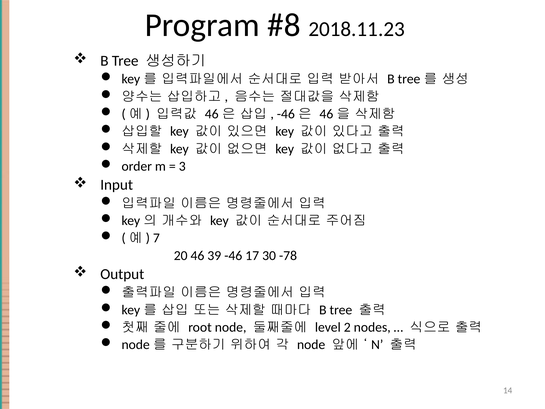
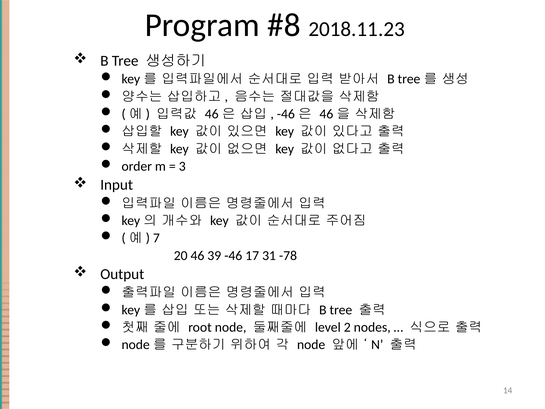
30: 30 -> 31 (269, 255)
